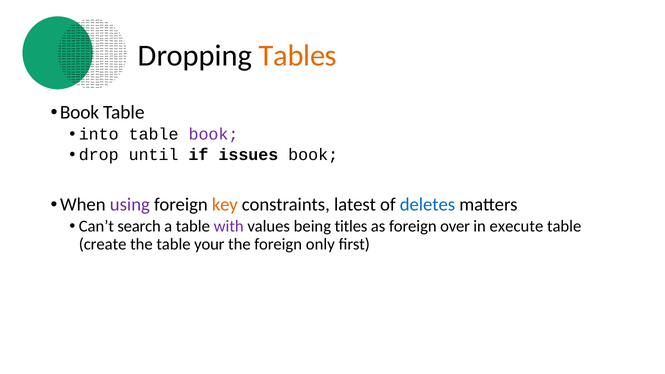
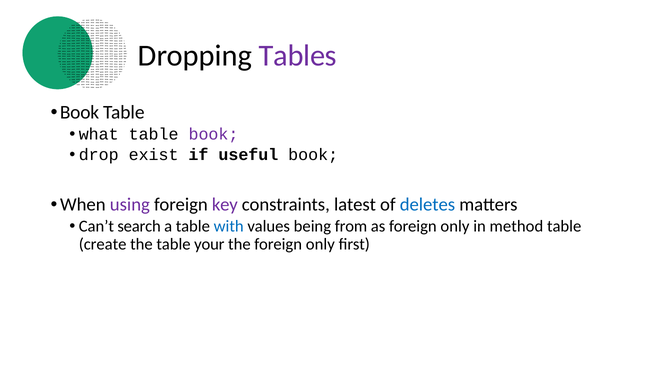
Tables colour: orange -> purple (298, 56)
into: into -> what (99, 134)
until: until -> exist (154, 155)
issues: issues -> useful (248, 155)
key colour: orange -> purple (225, 205)
with colour: purple -> blue (229, 226)
titles: titles -> from (351, 226)
as foreign over: over -> only (455, 226)
execute: execute -> method (516, 226)
